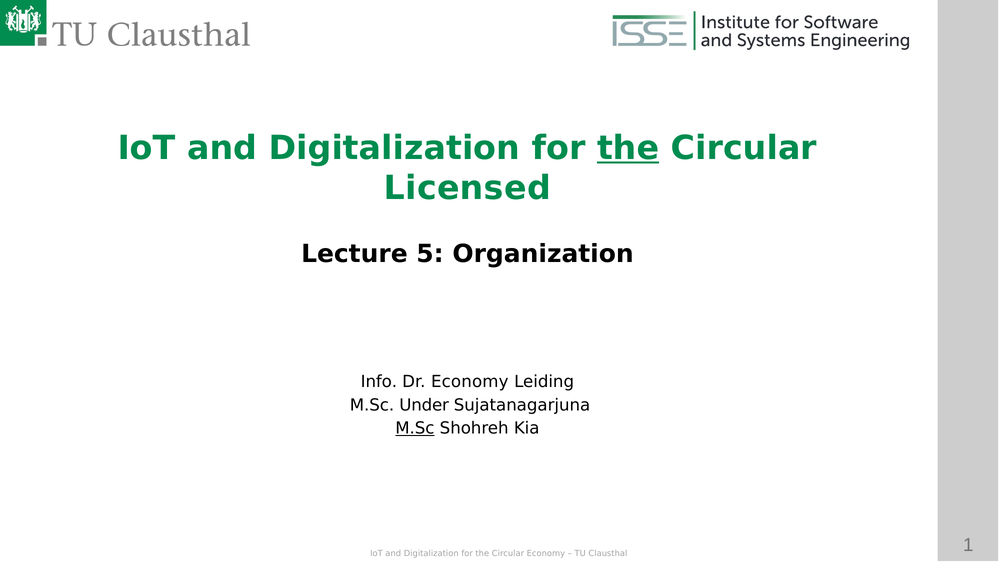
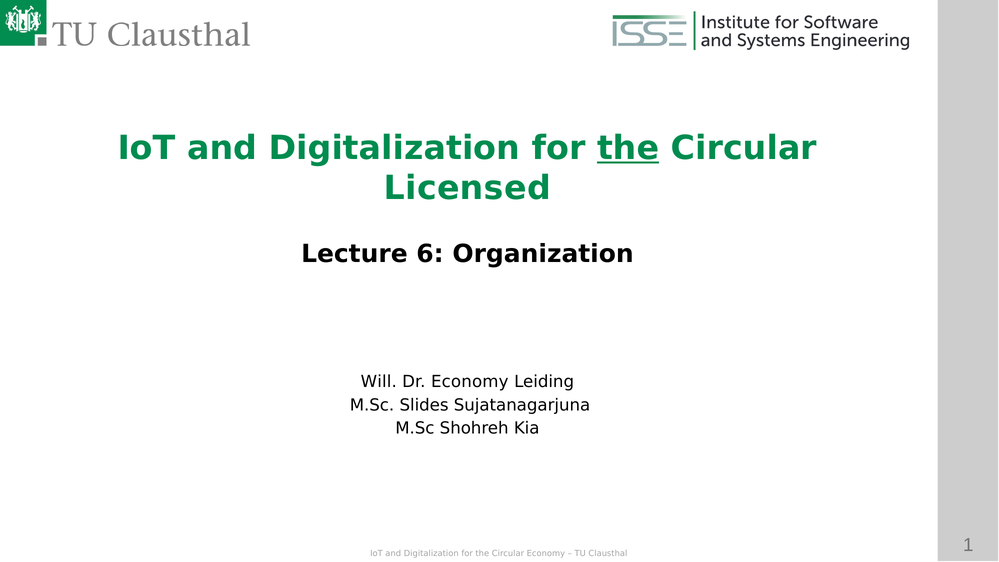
5: 5 -> 6 (430, 254)
Info: Info -> Will (379, 382)
Under: Under -> Slides (424, 405)
M.Sc underline: present -> none (415, 428)
